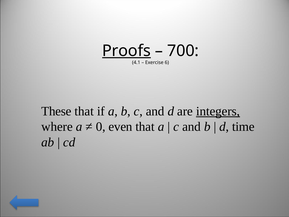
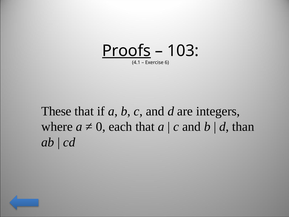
700: 700 -> 103 (183, 51)
integers underline: present -> none (218, 111)
even: even -> each (120, 127)
time: time -> than (243, 127)
